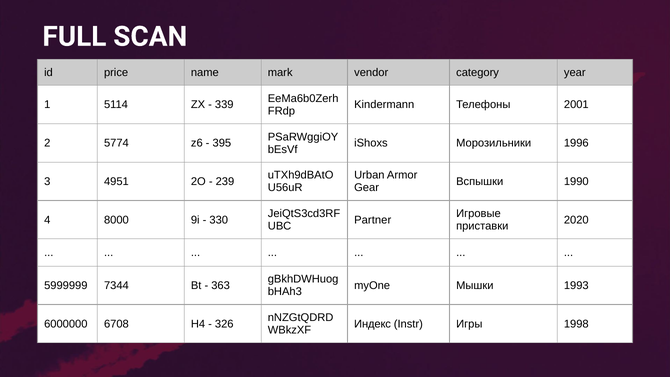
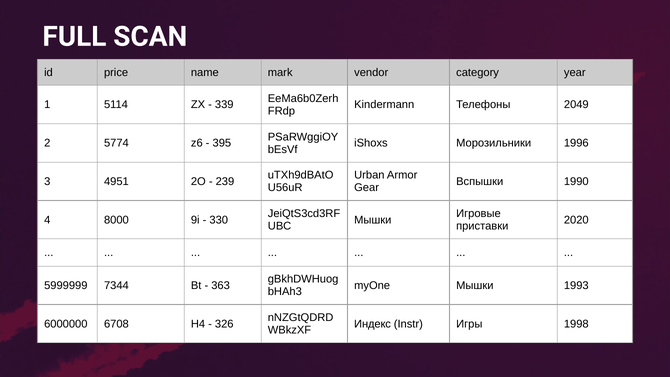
2001: 2001 -> 2049 (576, 105)
Partner: Partner -> Мышки (373, 220)
